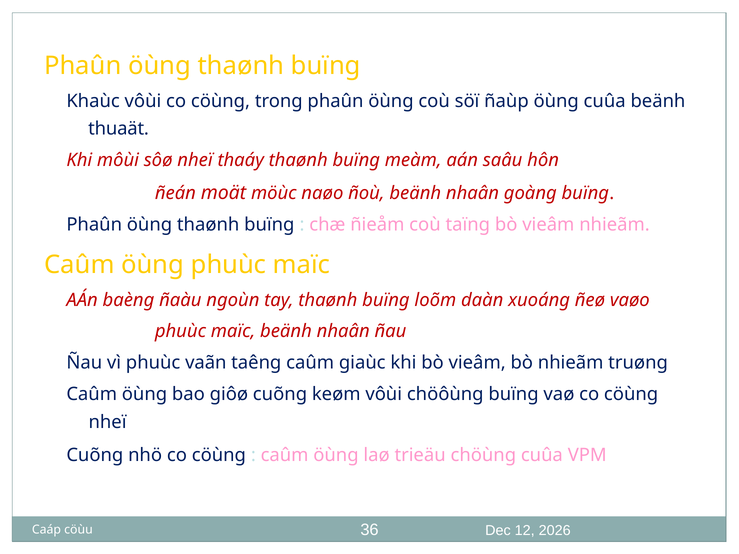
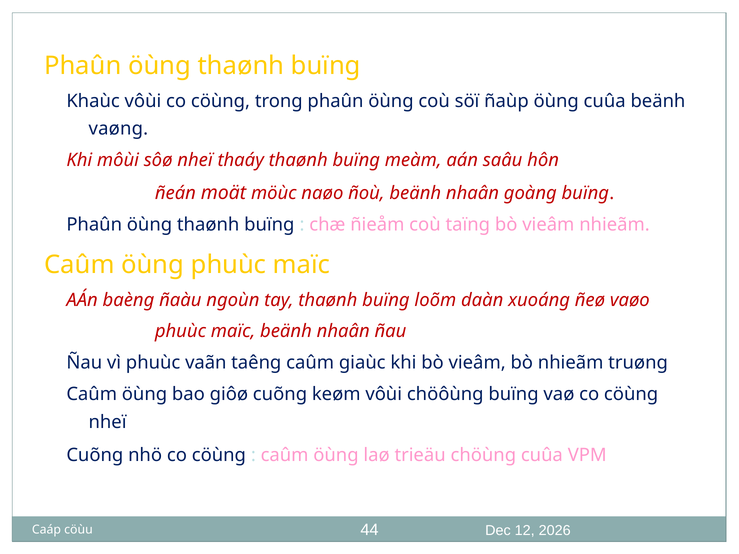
thuaät: thuaät -> vaøng (118, 129)
36: 36 -> 44 (370, 530)
